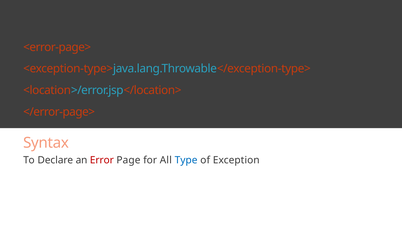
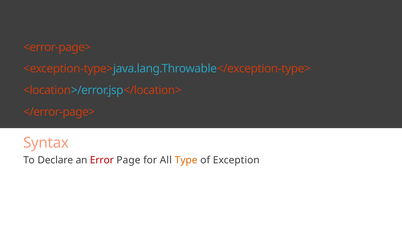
Type colour: blue -> orange (186, 160)
